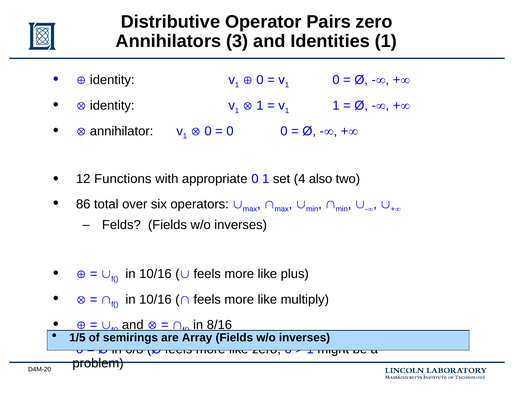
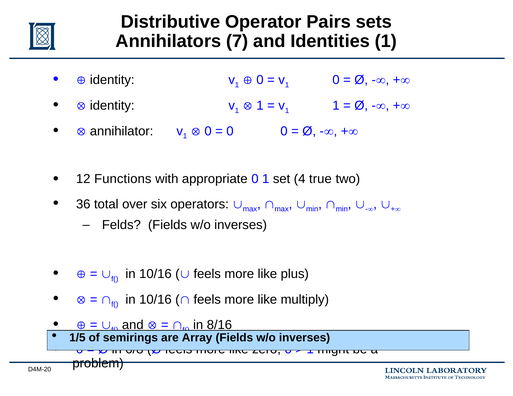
Pairs zero: zero -> sets (374, 22)
3: 3 -> 7 (237, 41)
also: also -> true (320, 179)
86: 86 -> 36 (83, 204)
